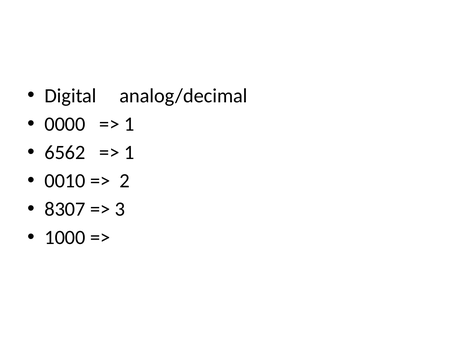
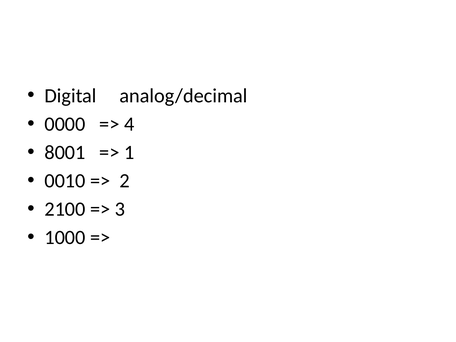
1: 1 -> 4 (129, 124)
6562: 6562 -> 8001 (65, 152)
8307: 8307 -> 2100 (65, 209)
